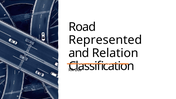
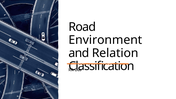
Represented: Represented -> Environment (105, 40)
